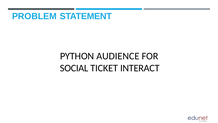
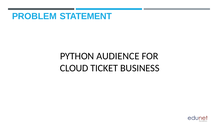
SOCIAL: SOCIAL -> CLOUD (74, 68)
INTERACT: INTERACT -> BUSINESS (140, 68)
